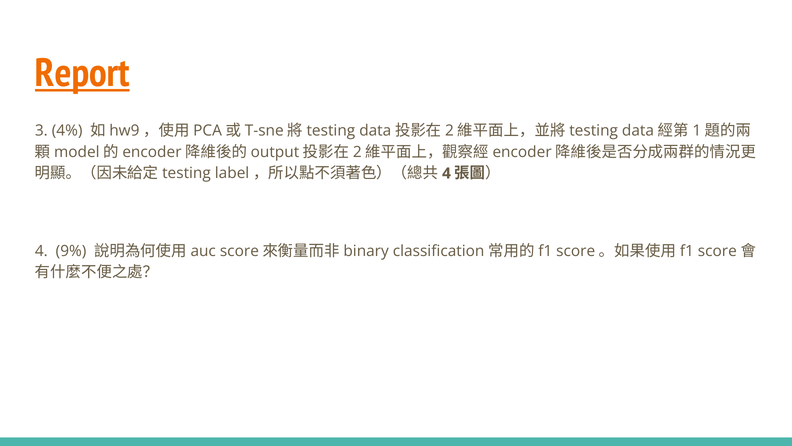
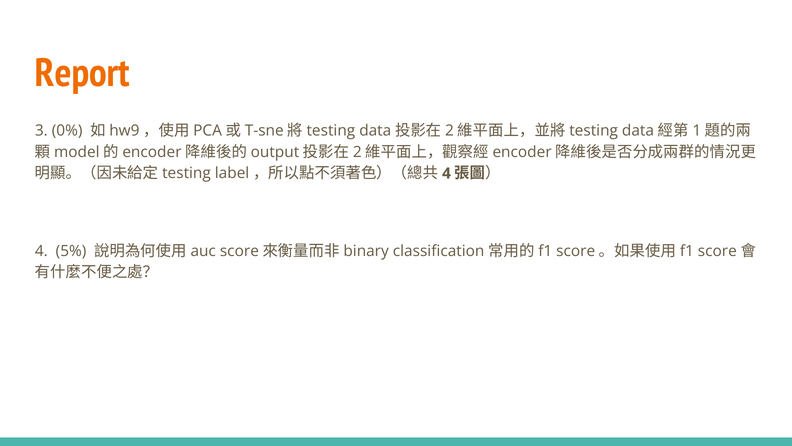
Report underline: present -> none (82, 73)
4%: 4% -> 0% (67, 131)
9%: 9% -> 5% (71, 251)
